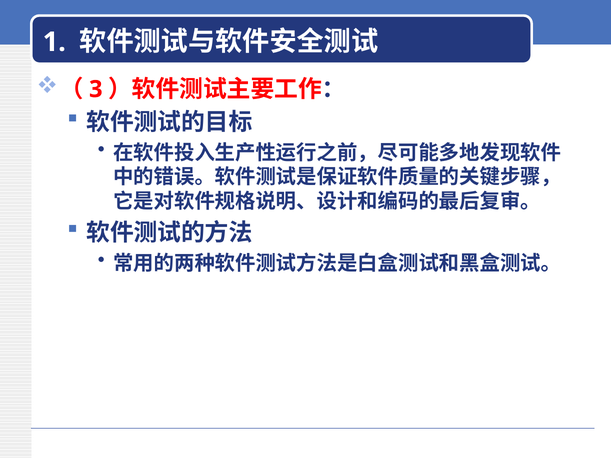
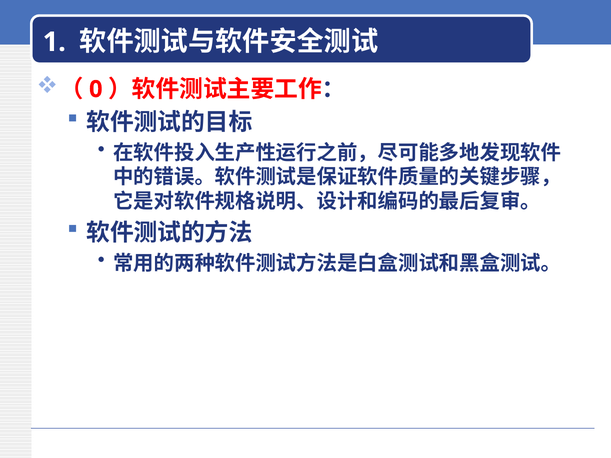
3: 3 -> 0 (96, 89)
